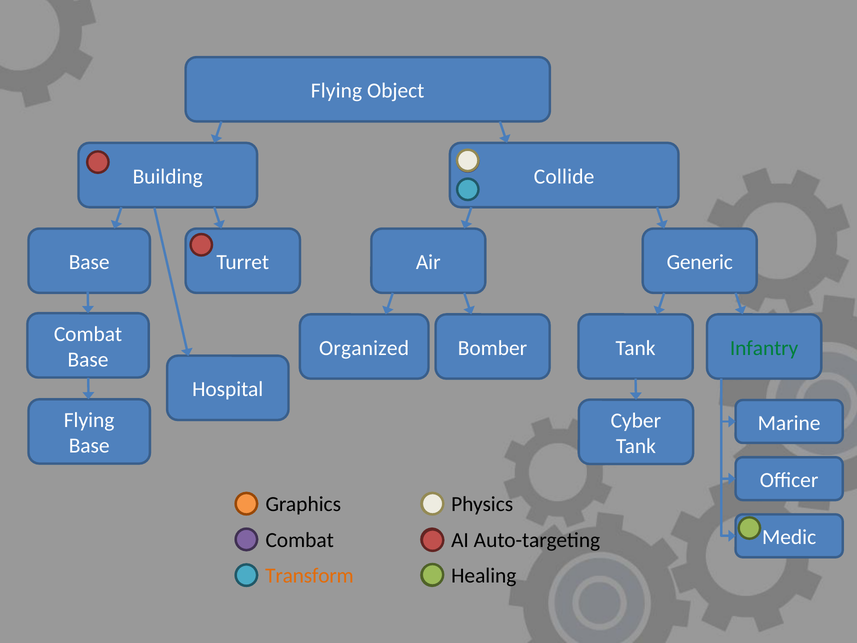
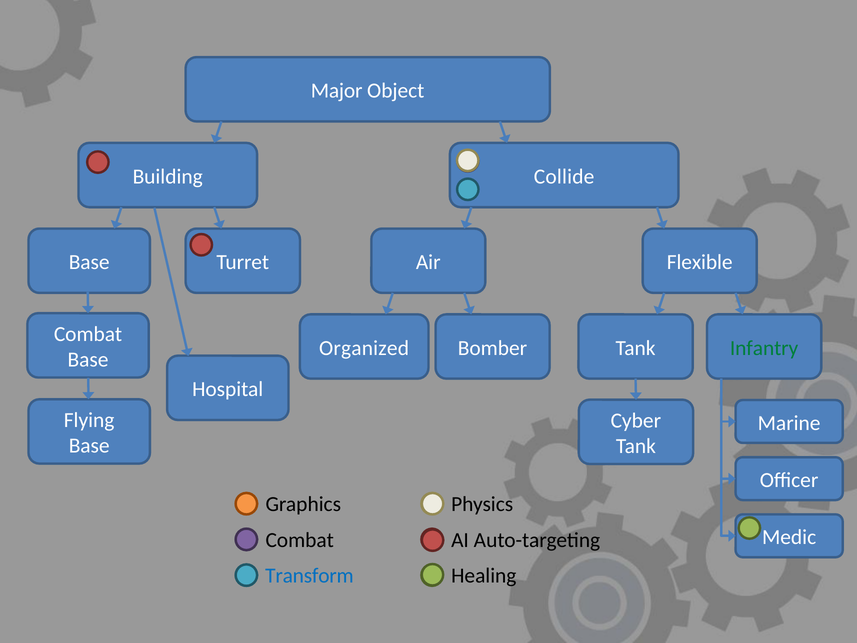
Flying: Flying -> Major (337, 91)
Generic: Generic -> Flexible (700, 262)
Transform colour: orange -> blue (309, 576)
